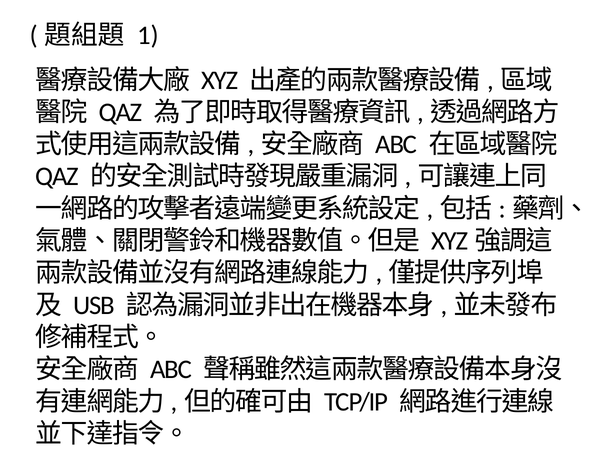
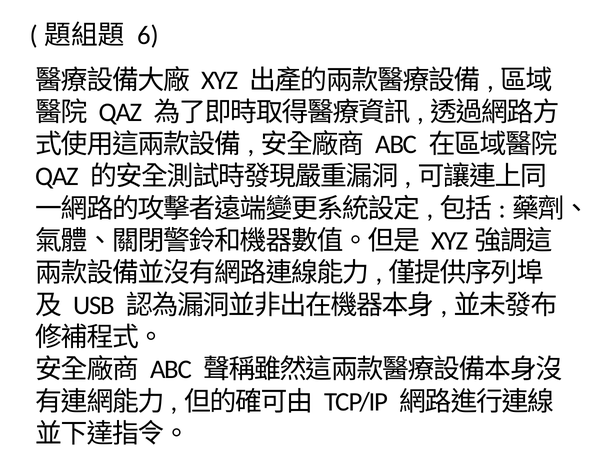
1: 1 -> 6 (148, 35)
